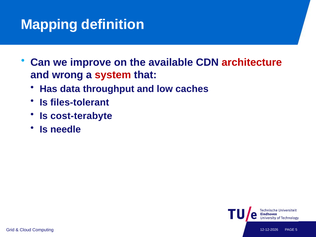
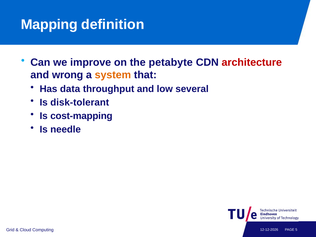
available: available -> petabyte (171, 62)
system colour: red -> orange (113, 75)
caches: caches -> several (192, 89)
files-tolerant: files-tolerant -> disk-tolerant (80, 102)
cost-terabyte: cost-terabyte -> cost-mapping (81, 116)
